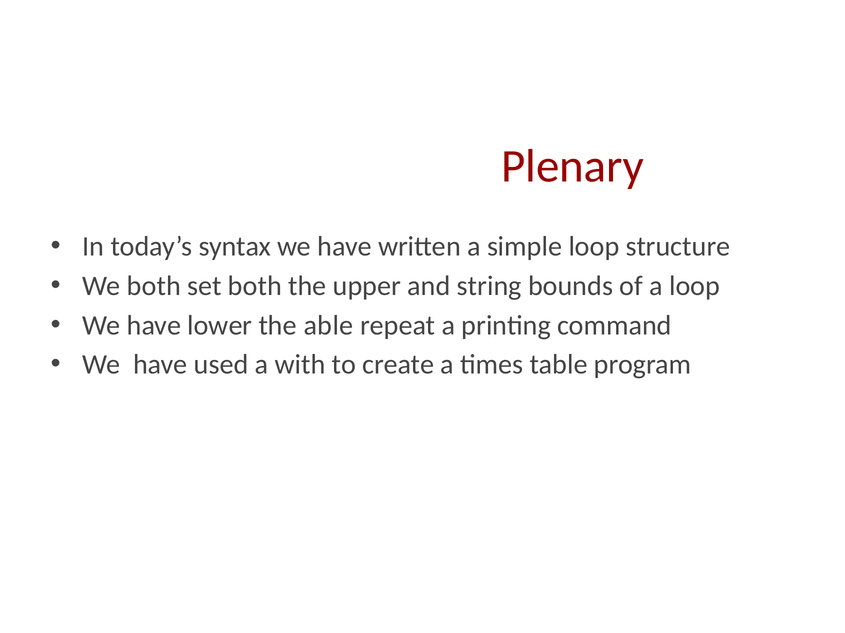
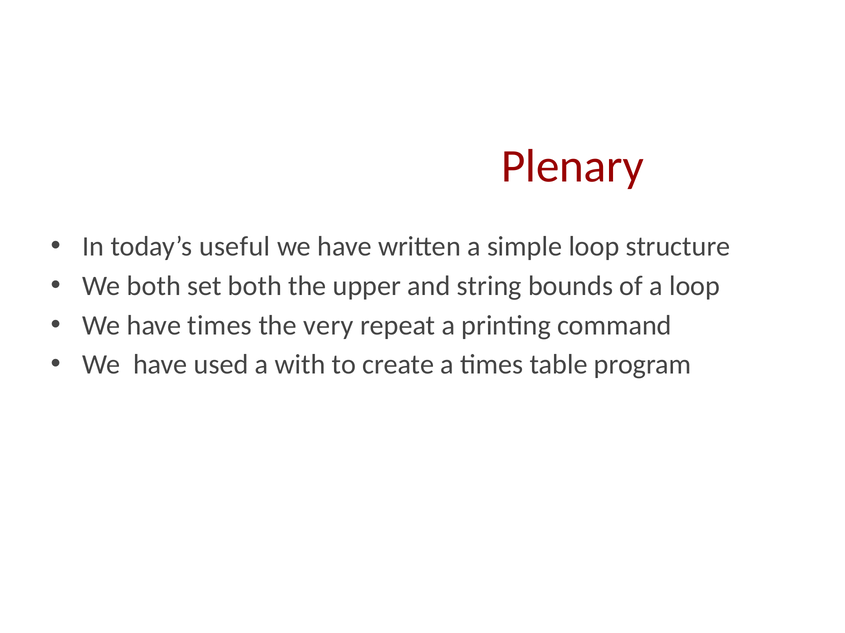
syntax: syntax -> useful (235, 247)
have lower: lower -> times (220, 326)
able: able -> very (328, 326)
